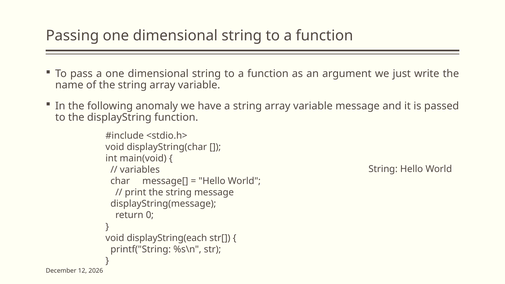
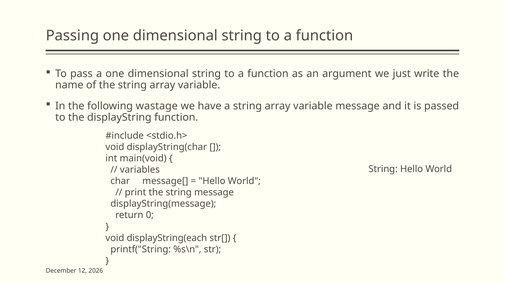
anomaly: anomaly -> wastage (157, 106)
